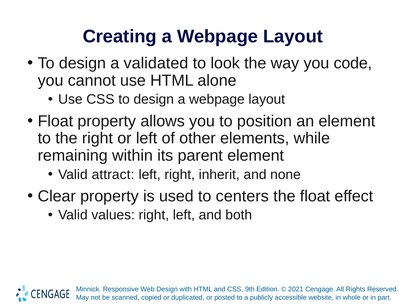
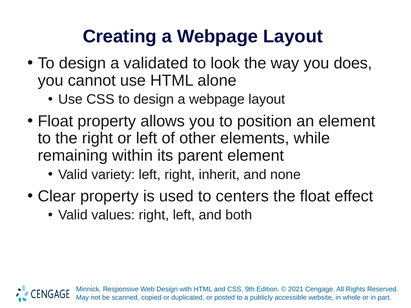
code: code -> does (353, 63)
attract: attract -> variety (113, 175)
